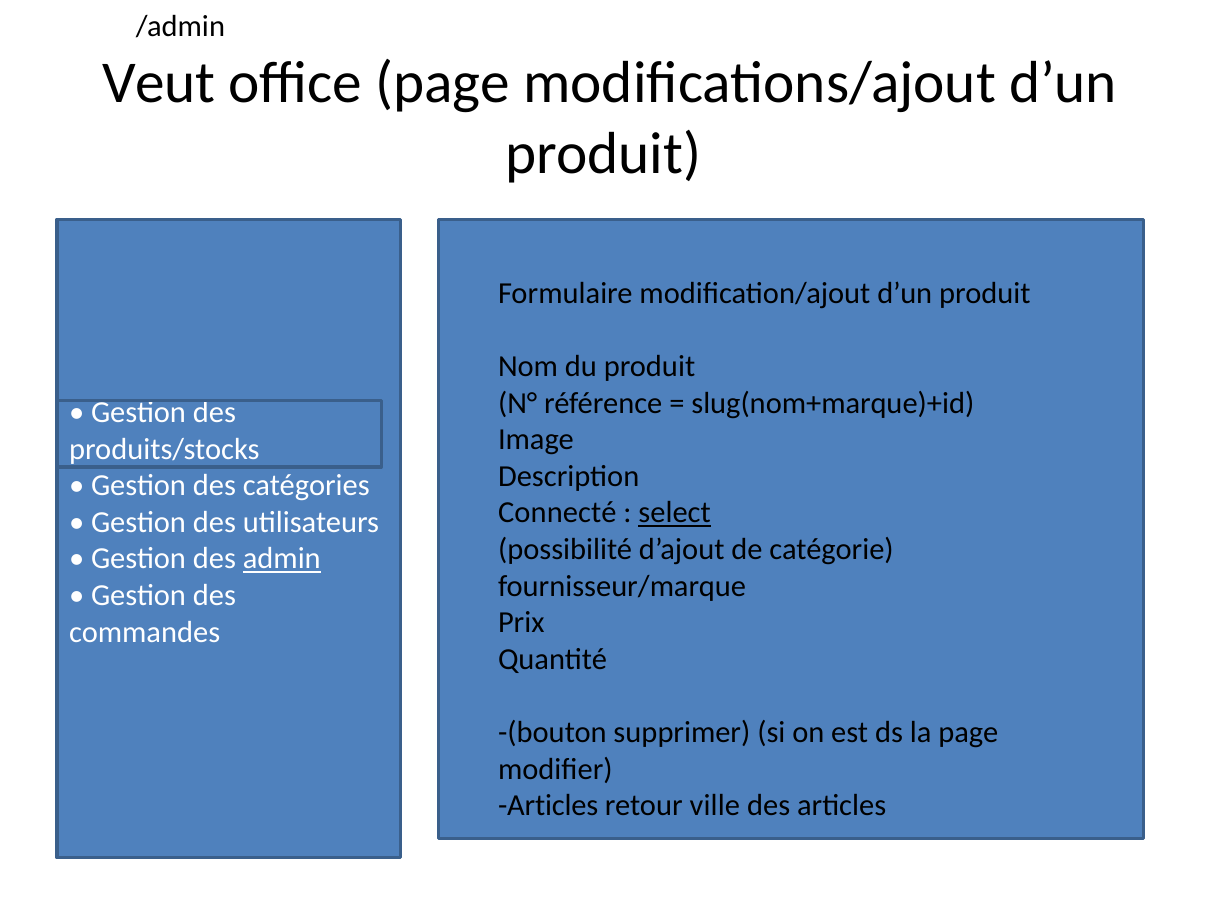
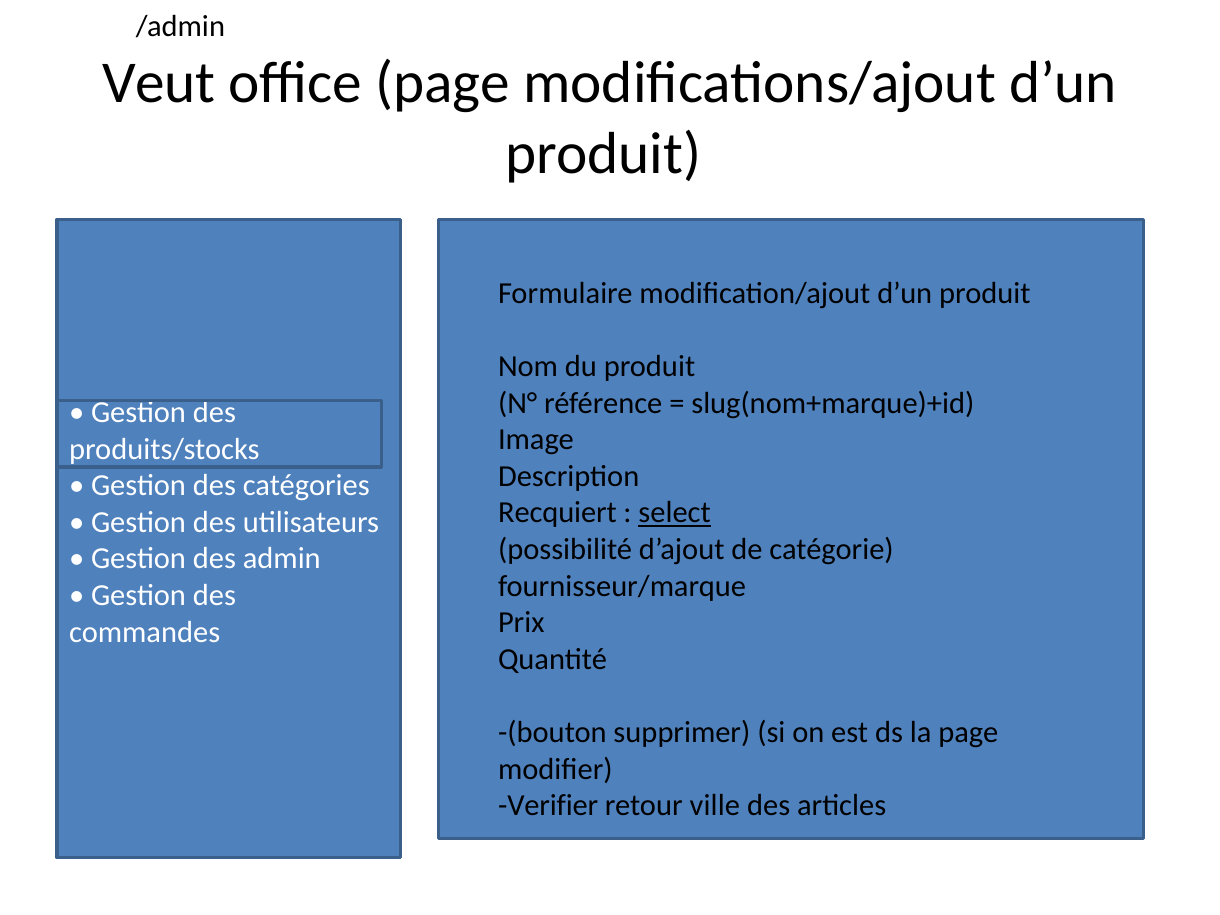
Connecté: Connecté -> Recquiert (557, 513)
admin underline: present -> none (282, 559)
Articles: Articles -> Verifier (548, 806)
